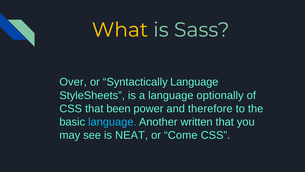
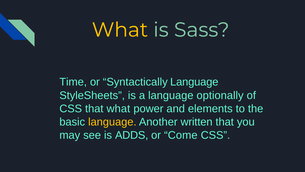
Over: Over -> Time (73, 82)
that been: been -> what (118, 108)
therefore: therefore -> elements (210, 108)
language colour: light blue -> yellow (112, 122)
NEAT: NEAT -> ADDS (132, 135)
